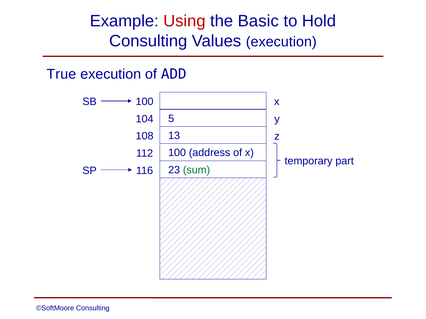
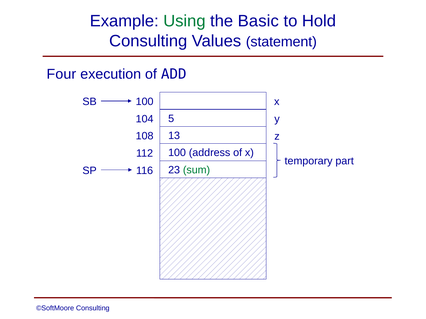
Using colour: red -> green (184, 21)
Values execution: execution -> statement (281, 42)
True: True -> Four (61, 74)
